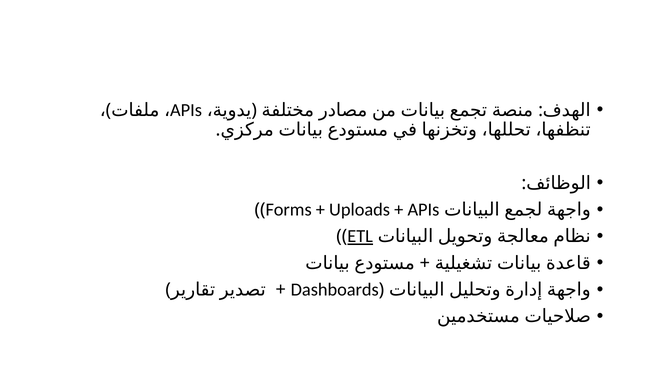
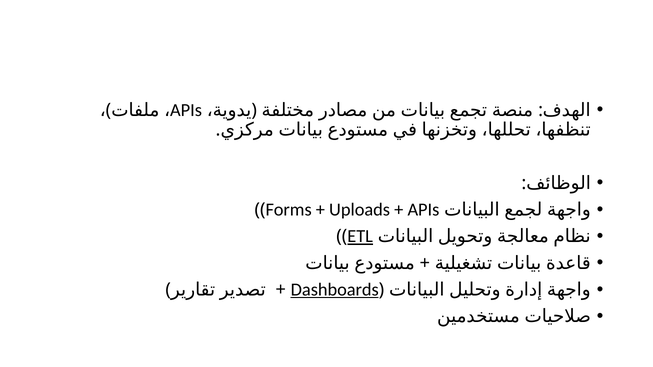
Dashboards underline: none -> present (335, 290)
